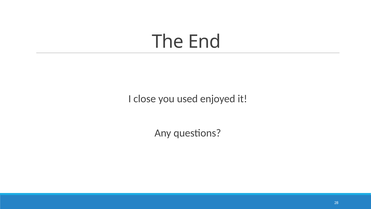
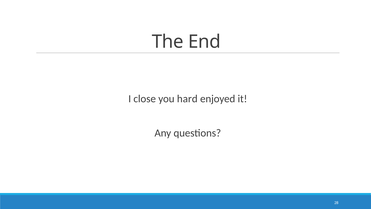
used: used -> hard (187, 99)
